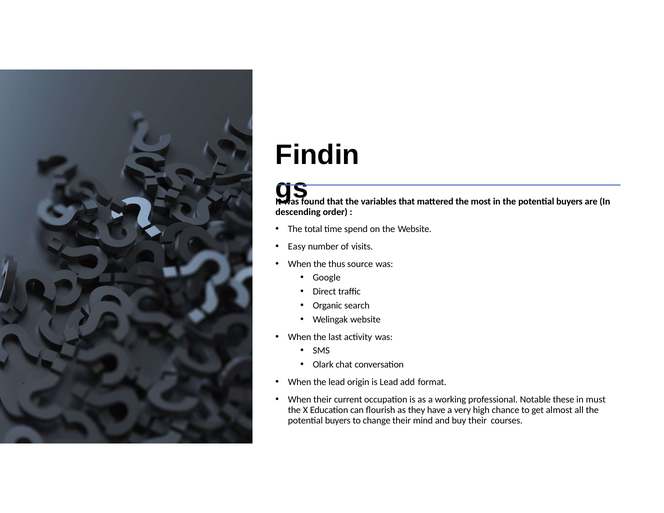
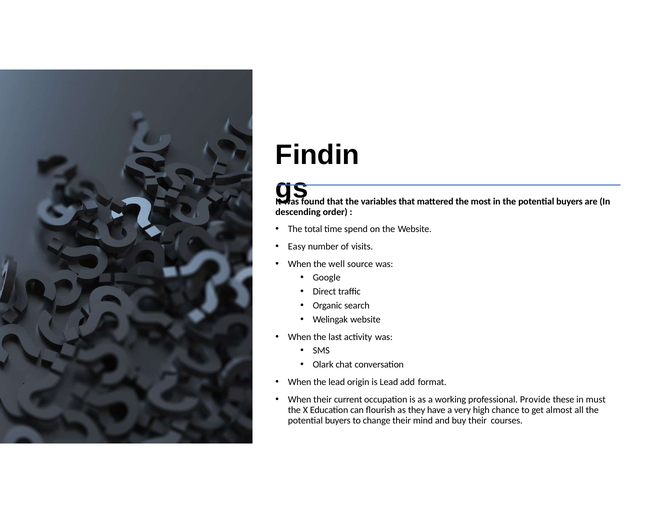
thus: thus -> well (337, 264)
Notable: Notable -> Provide (535, 400)
